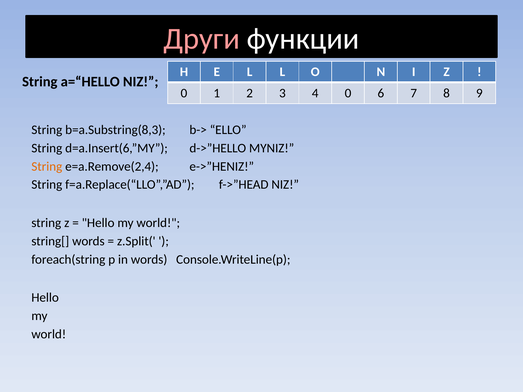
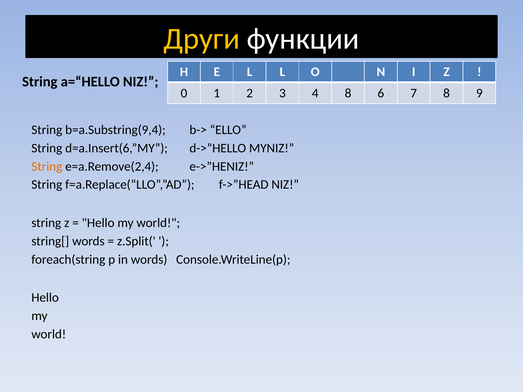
Други colour: pink -> yellow (202, 39)
4 0: 0 -> 8 (348, 93)
b=a.Substring(8,3: b=a.Substring(8,3 -> b=a.Substring(9,4 (115, 130)
